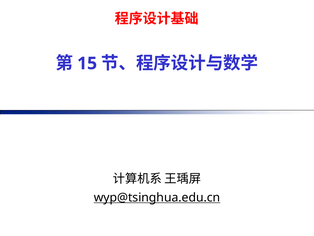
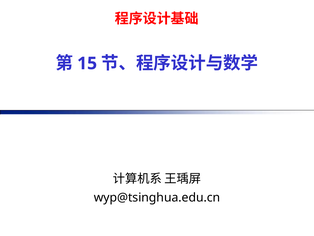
wyp@tsinghua.edu.cn underline: present -> none (157, 197)
